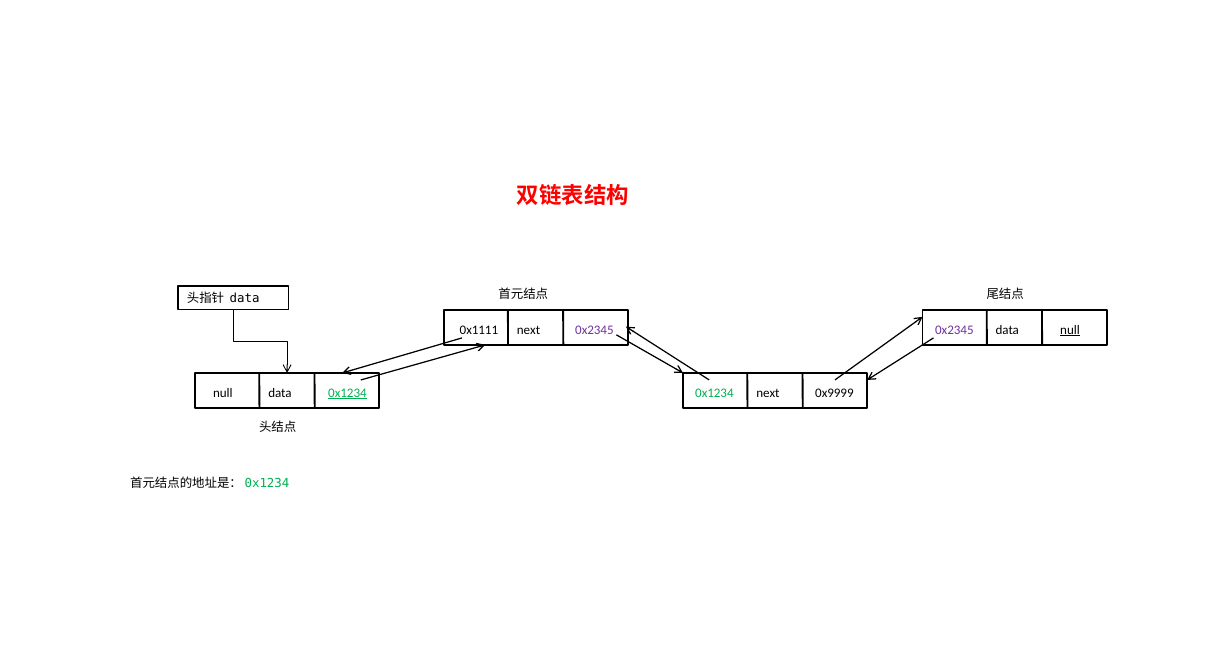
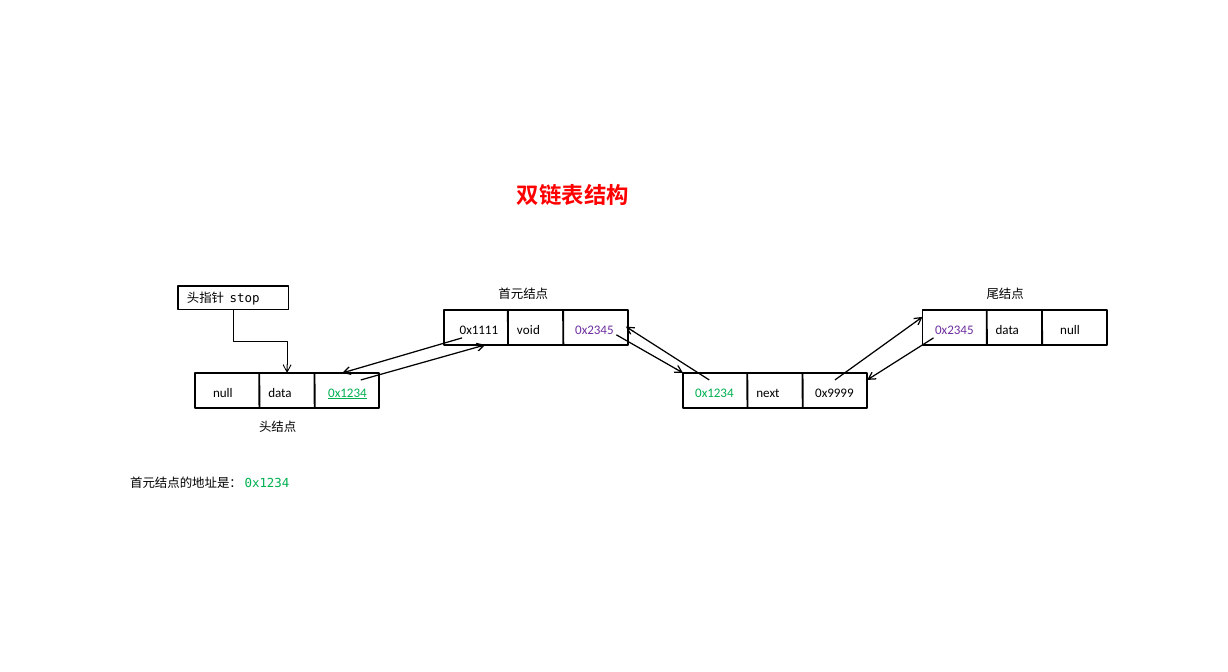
data: data -> stop (245, 299)
next: next -> void (528, 330)
null underline: present -> none (1070, 330)
